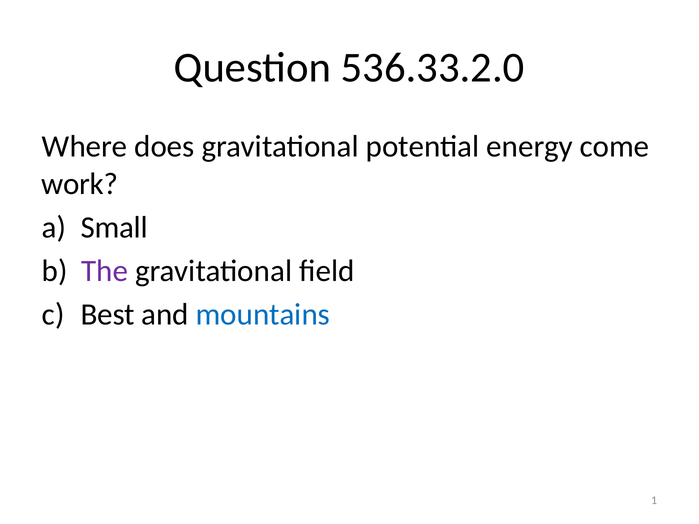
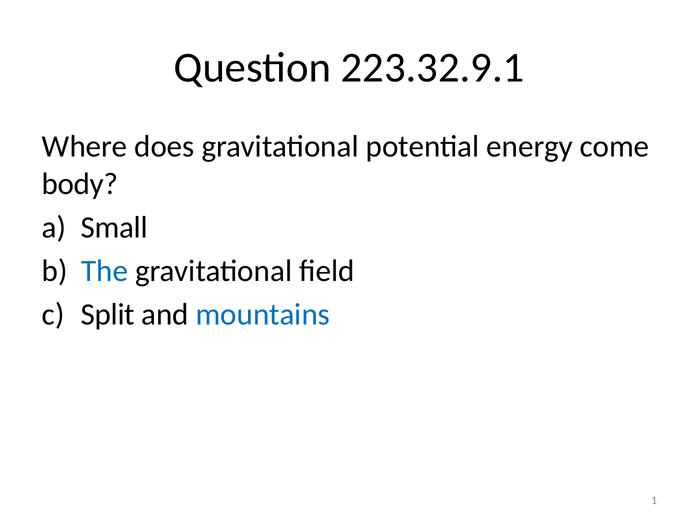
536.33.2.0: 536.33.2.0 -> 223.32.9.1 (433, 68)
work: work -> body (80, 184)
The colour: purple -> blue (105, 271)
Best: Best -> Split (108, 314)
